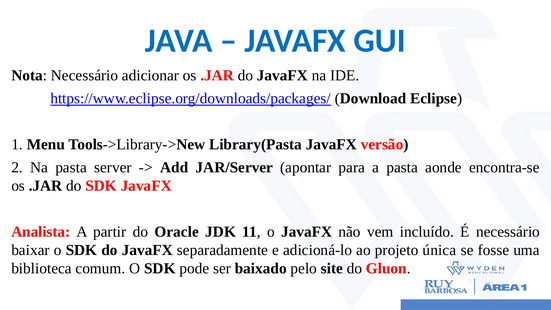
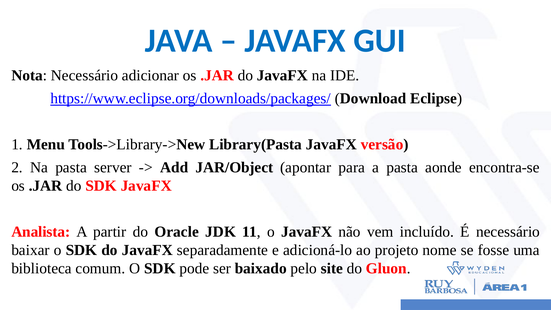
JAR/Server: JAR/Server -> JAR/Object (234, 167)
única: única -> nome (440, 250)
